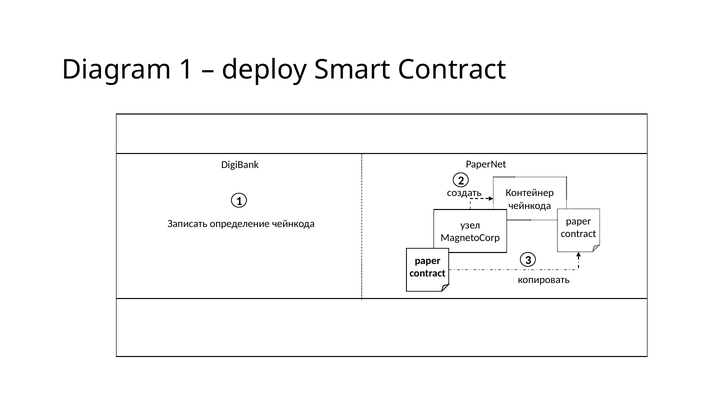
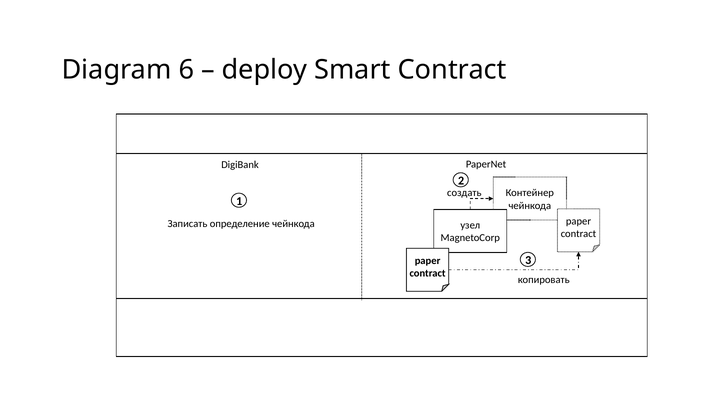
Diagram 1: 1 -> 6 (186, 70)
